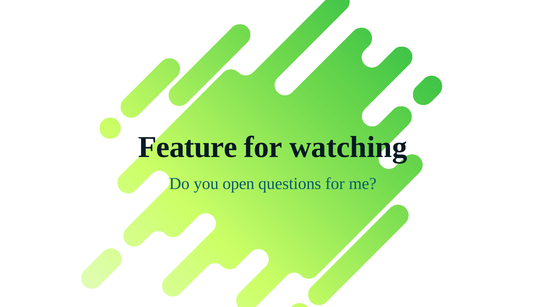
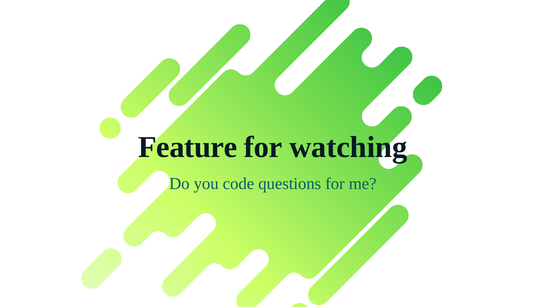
open: open -> code (238, 184)
